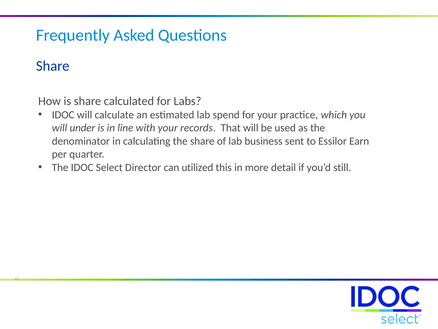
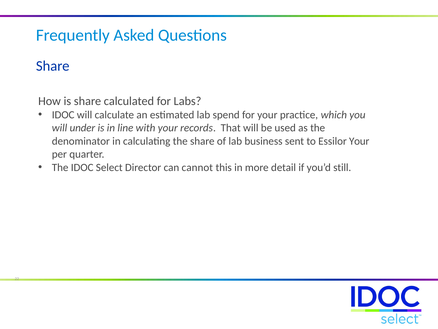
Essilor Earn: Earn -> Your (359, 141)
utilized: utilized -> cannot (197, 167)
